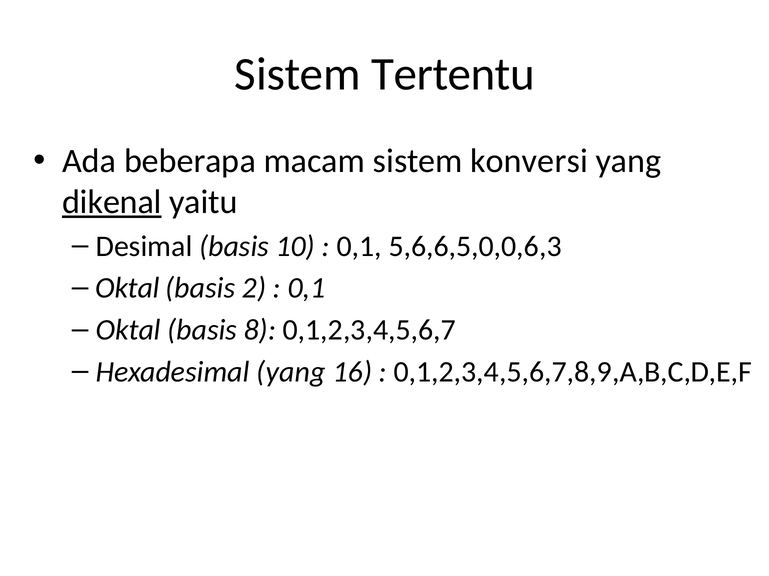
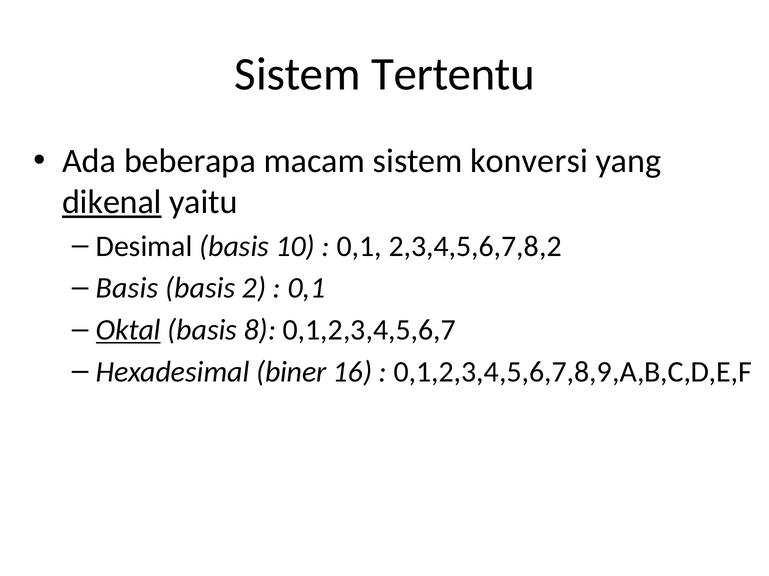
5,6,6,5,0,0,6,3: 5,6,6,5,0,0,6,3 -> 2,3,4,5,6,7,8,2 (475, 247)
Oktal: Oktal -> Basis (127, 288)
Oktal underline: none -> present (128, 330)
Hexadesimal yang: yang -> biner (291, 372)
